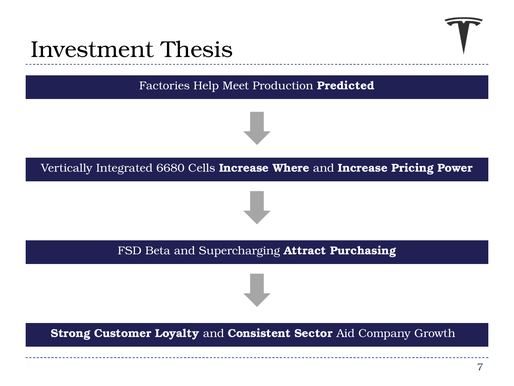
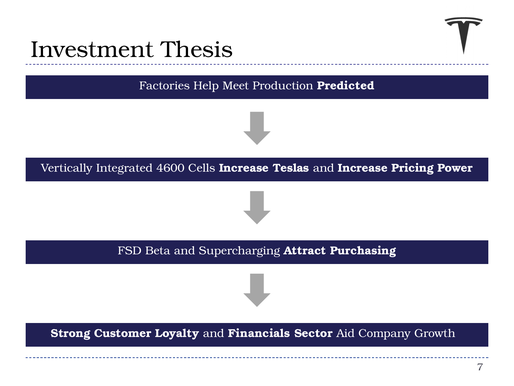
6680: 6680 -> 4600 (170, 168)
Where: Where -> Teslas (291, 168)
Consistent: Consistent -> Financials (259, 333)
